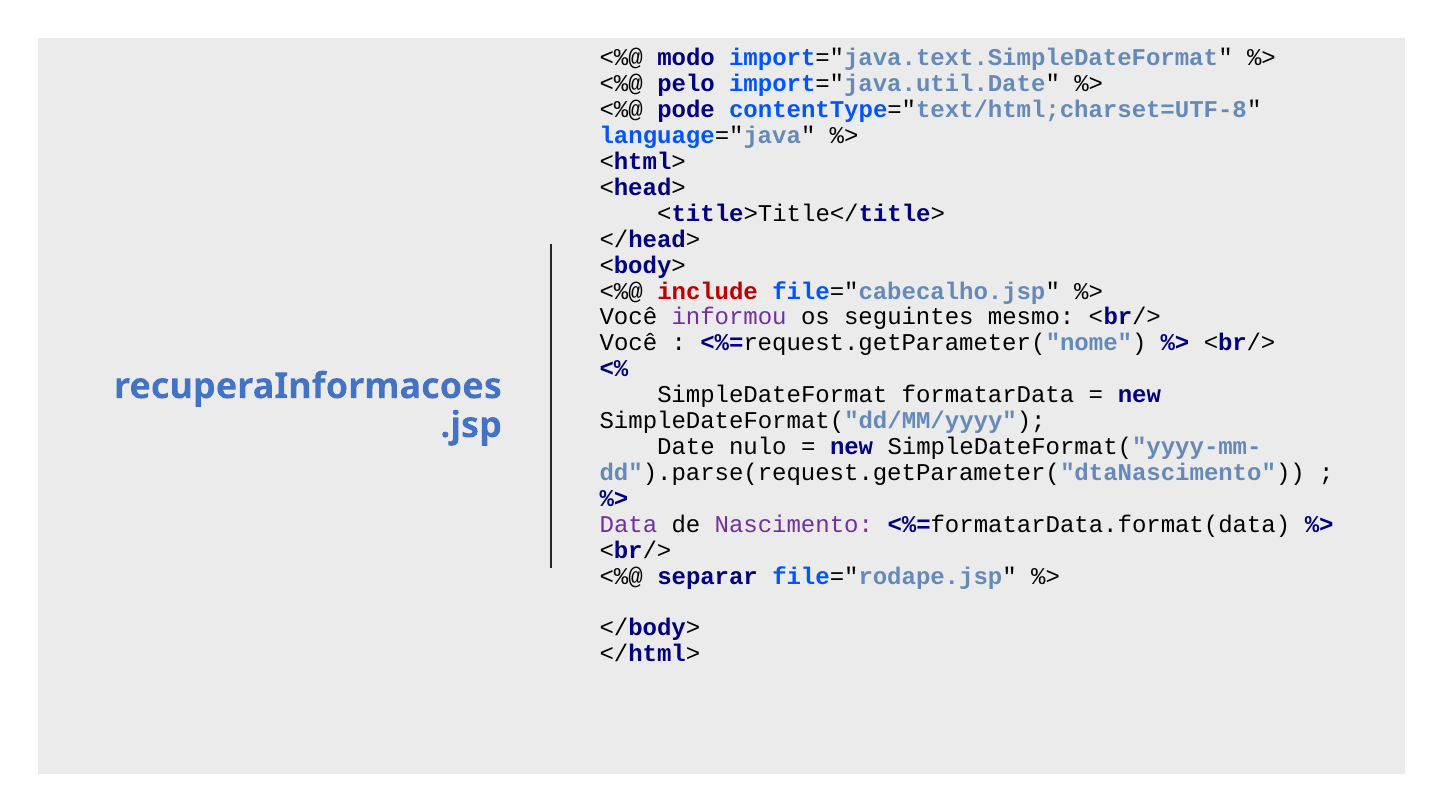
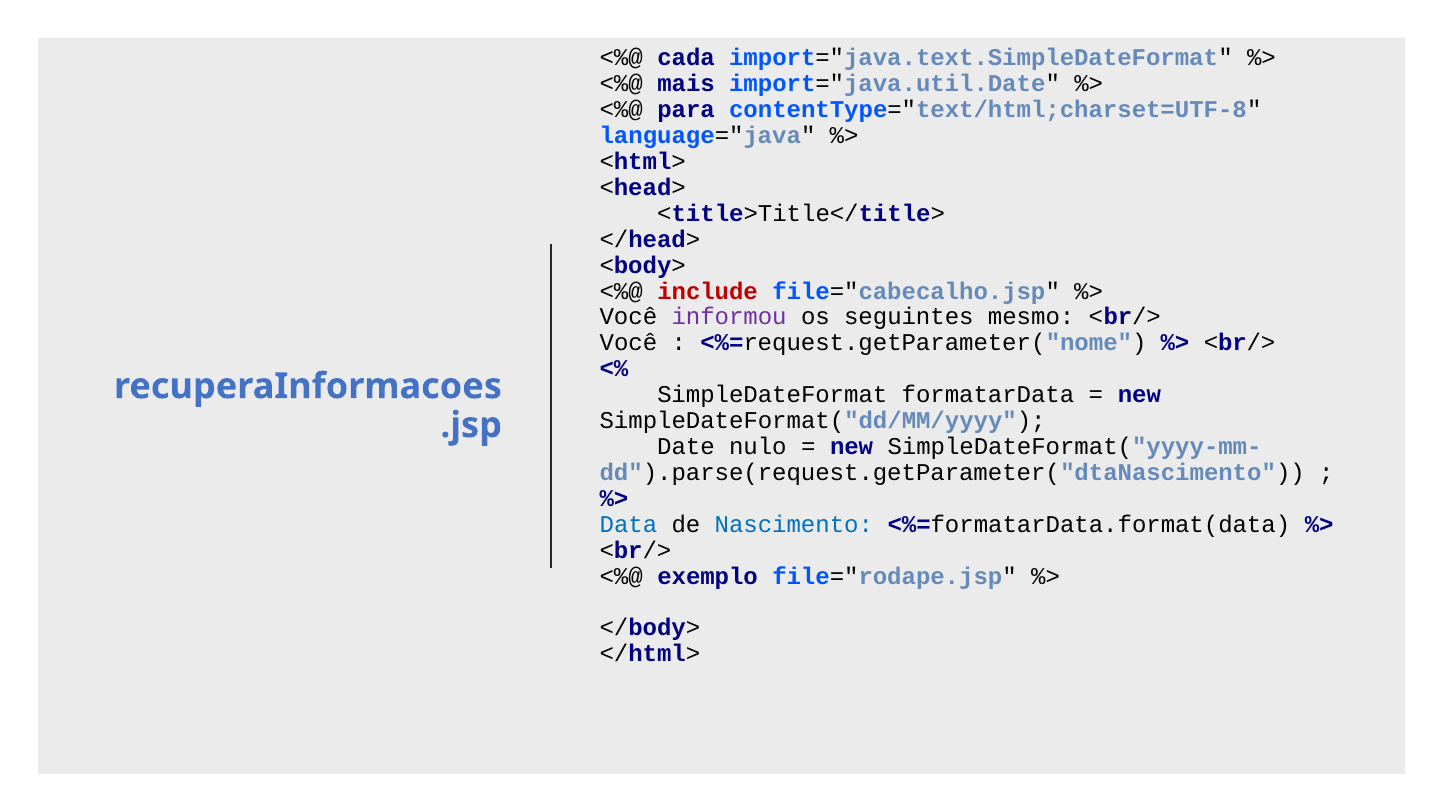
modo: modo -> cada (686, 58)
pelo: pelo -> mais (686, 84)
pode: pode -> para (686, 110)
Data colour: purple -> blue (629, 524)
Nascimento colour: purple -> blue (794, 524)
separar: separar -> exemplo (708, 576)
